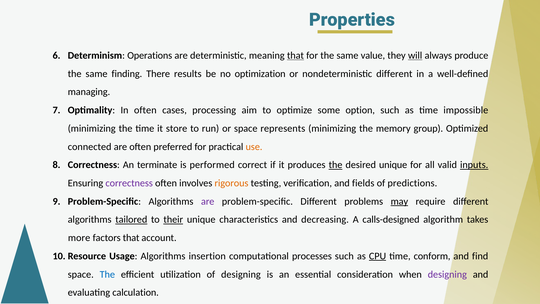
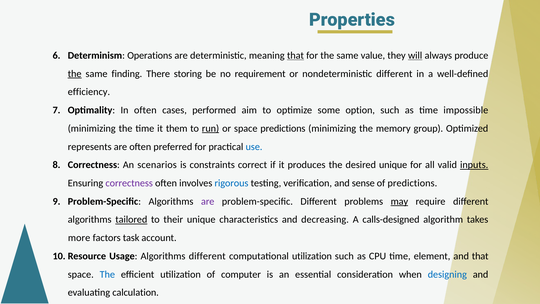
the underline: none -> present (75, 74)
results: results -> storing (188, 74)
optimization: optimization -> requirement (260, 74)
managing: managing -> efficiency (89, 92)
processing: processing -> performed (214, 110)
store: store -> them (177, 128)
run underline: none -> present (211, 128)
space represents: represents -> predictions (283, 128)
connected: connected -> represents (90, 147)
use colour: orange -> blue (254, 147)
terminate: terminate -> scenarios (157, 165)
performed: performed -> constraints (212, 165)
the underline: present -> none (336, 165)
rigorous colour: orange -> blue (231, 183)
fields: fields -> sense (363, 183)
their underline: present -> none (173, 219)
factors that: that -> task (131, 238)
Algorithms insertion: insertion -> different (207, 256)
computational processes: processes -> utilization (312, 256)
CPU underline: present -> none (378, 256)
conform: conform -> element (432, 256)
and find: find -> that (480, 256)
of designing: designing -> computer (241, 274)
designing colour: purple -> blue (447, 274)
